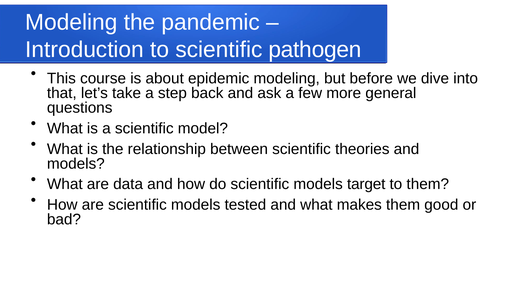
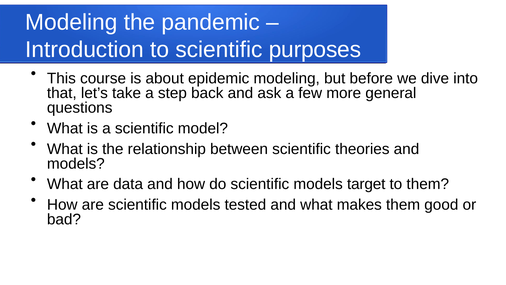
pathogen: pathogen -> purposes (315, 50)
